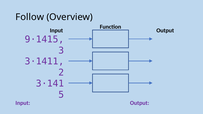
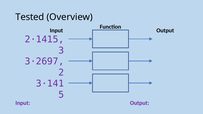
Follow: Follow -> Tested (30, 17)
9·1415: 9·1415 -> 2·1415 (44, 39)
3·1411: 3·1411 -> 3·2697 (44, 62)
